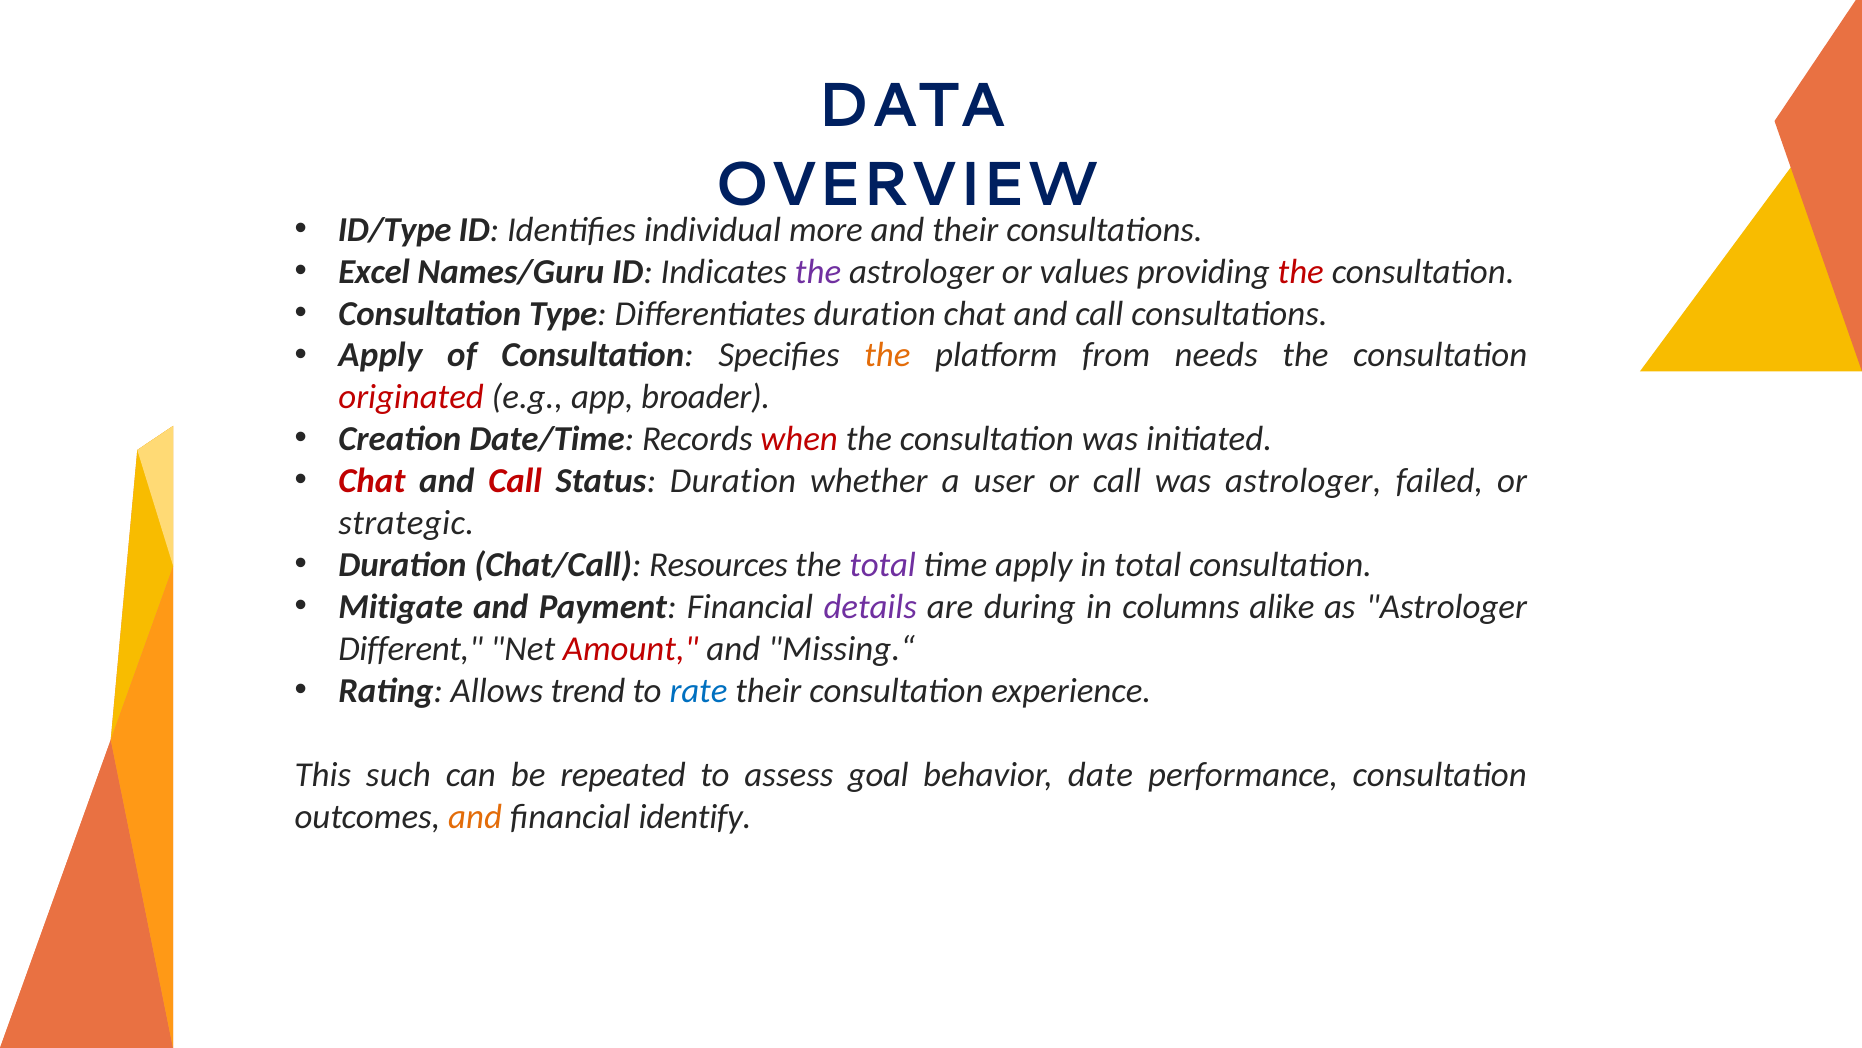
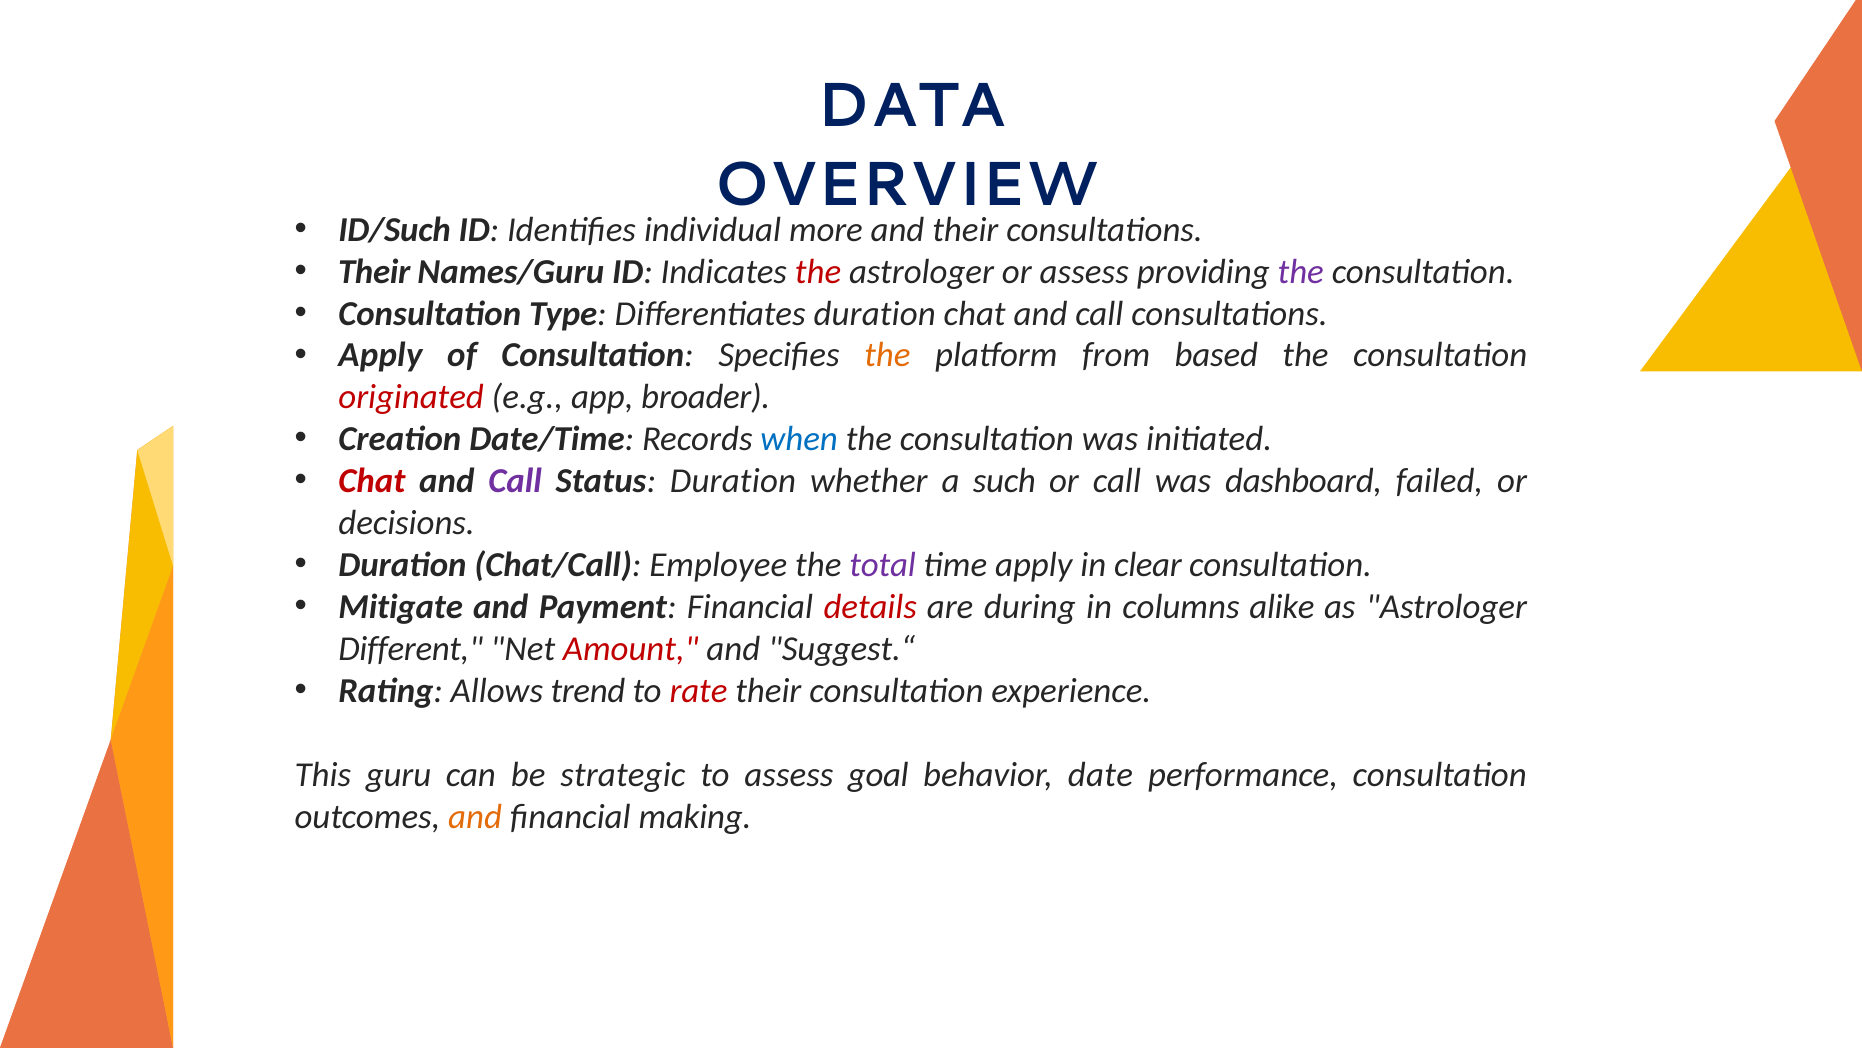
ID/Type: ID/Type -> ID/Such (395, 230)
Excel: Excel -> Their (374, 271)
the colour: purple -> red (818, 271)
or values: values -> assess (1084, 271)
the colour: red -> purple (1301, 271)
needs: needs -> based (1216, 355)
when colour: red -> blue (799, 439)
Call colour: red -> purple (515, 481)
user: user -> such (1004, 481)
was astrologer: astrologer -> dashboard (1304, 481)
strategic: strategic -> decisions (407, 523)
Resources: Resources -> Employee (718, 565)
in total: total -> clear (1148, 565)
details colour: purple -> red (870, 607)
Missing.“: Missing.“ -> Suggest.“ (842, 649)
rate colour: blue -> red (698, 690)
such: such -> guru (399, 774)
repeated: repeated -> strategic (623, 774)
identify: identify -> making (695, 816)
